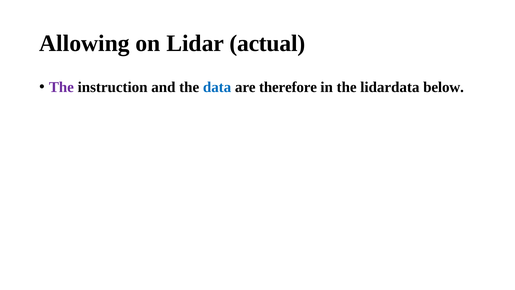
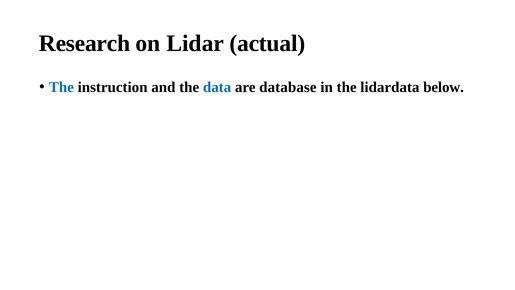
Allowing: Allowing -> Research (85, 43)
The colour: purple -> blue (61, 87)
therefore: therefore -> database (288, 87)
